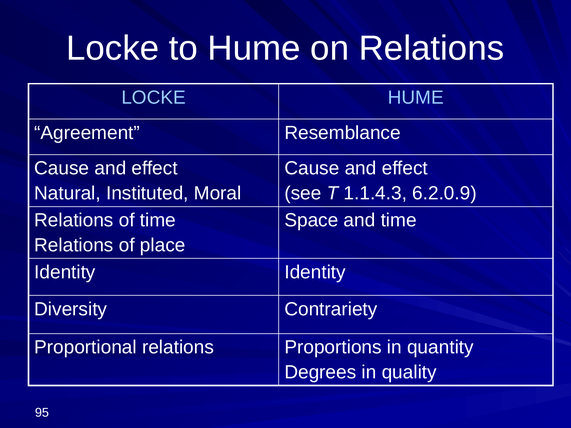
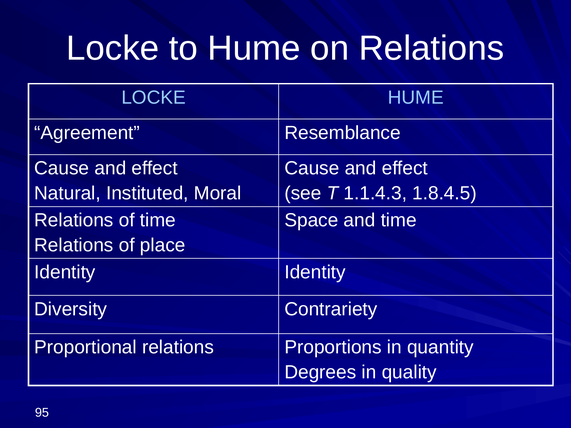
6.2.0.9: 6.2.0.9 -> 1.8.4.5 (444, 193)
